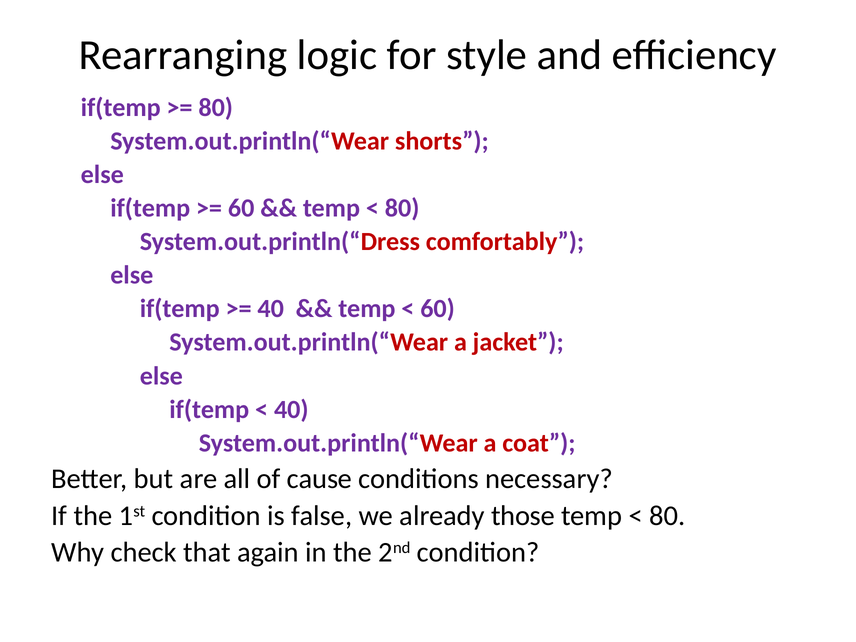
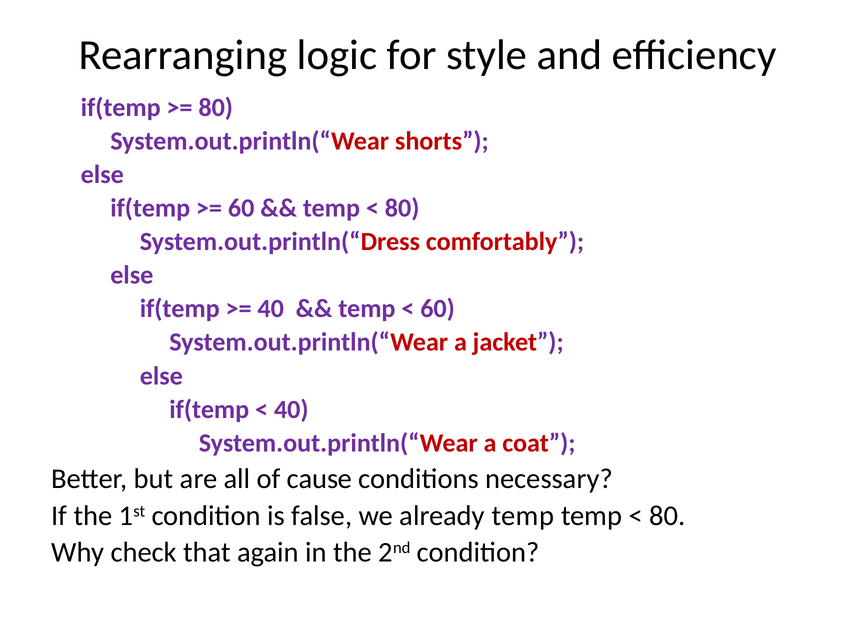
already those: those -> temp (523, 516)
